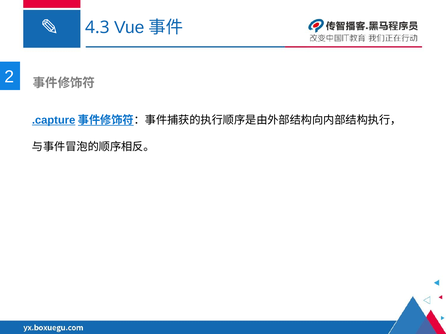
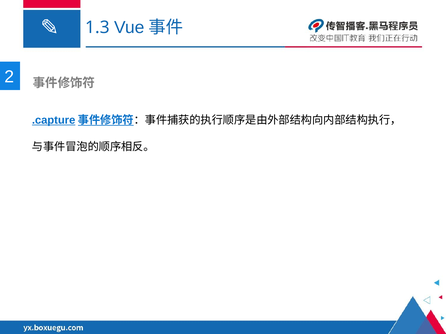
4.3: 4.3 -> 1.3 (98, 28)
